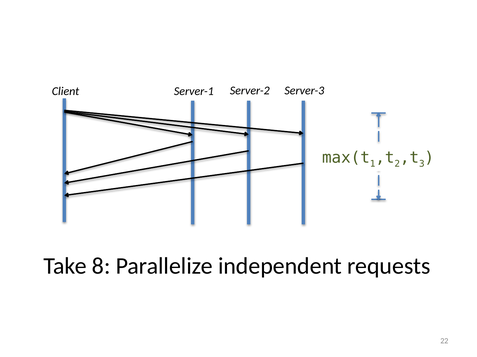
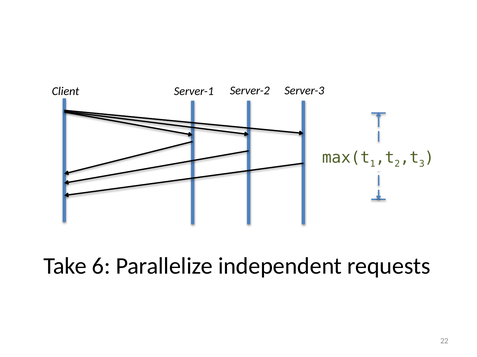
8: 8 -> 6 (101, 266)
